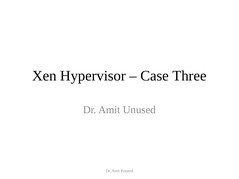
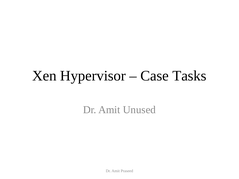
Three: Three -> Tasks (189, 76)
